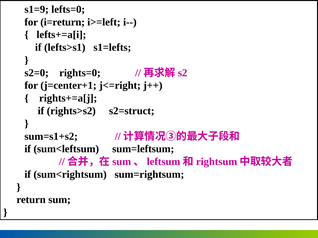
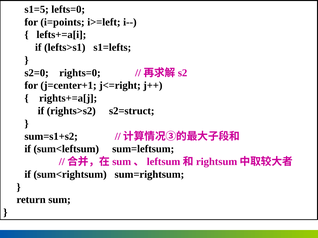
s1=9: s1=9 -> s1=5 (37, 9)
i=return: i=return -> i=points (62, 22)
